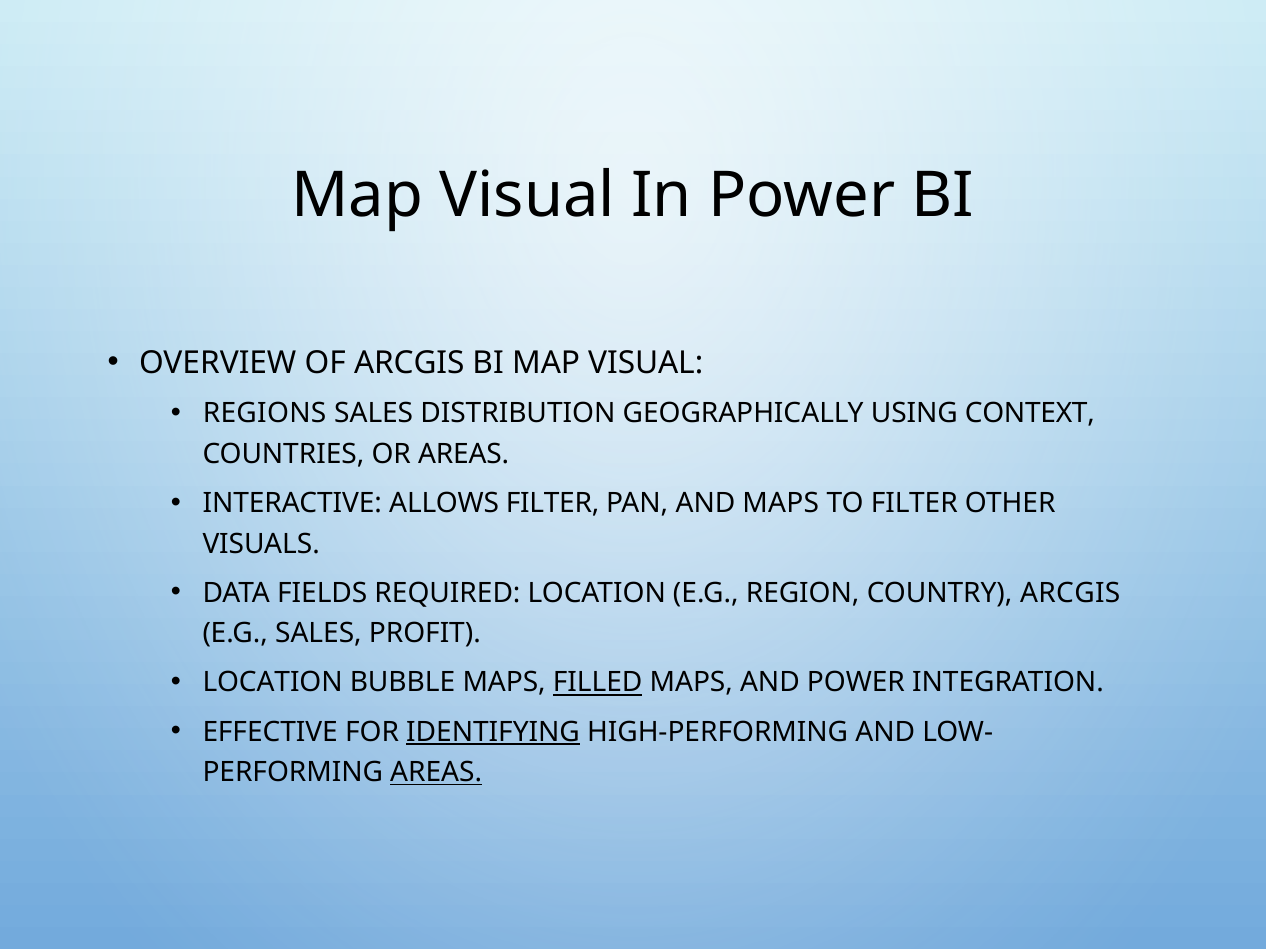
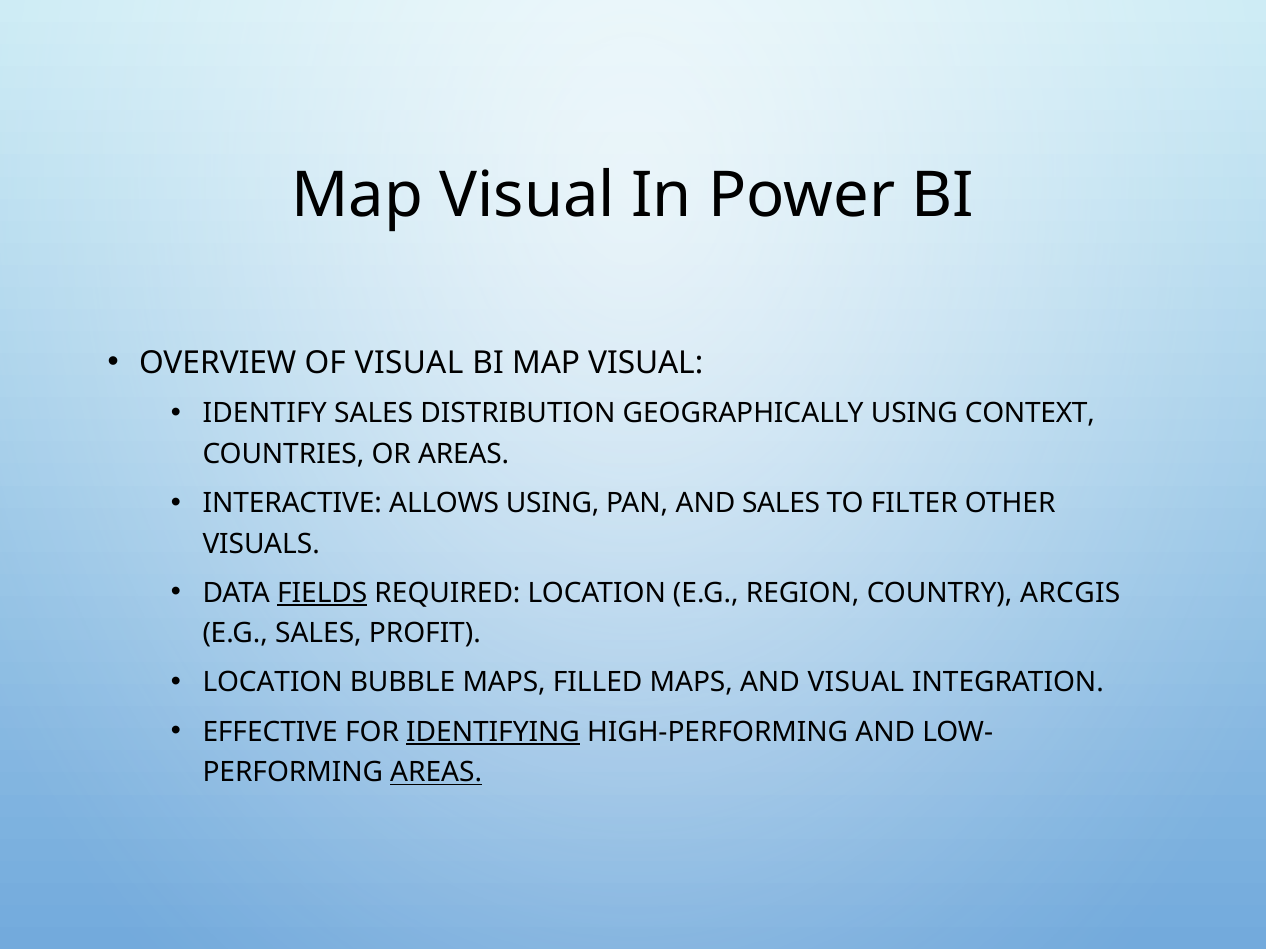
OF ARCGIS: ARCGIS -> VISUAL (409, 363)
REGIONS: REGIONS -> IDENTIFY (265, 414)
ALLOWS FILTER: FILTER -> USING (553, 504)
AND MAPS: MAPS -> SALES (781, 504)
FIELDS underline: none -> present (322, 593)
FILLED underline: present -> none (598, 683)
AND POWER: POWER -> VISUAL (856, 683)
